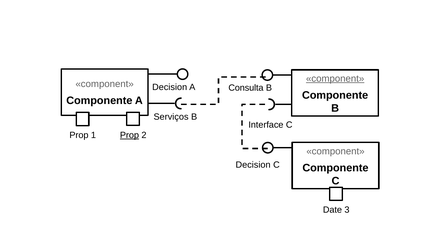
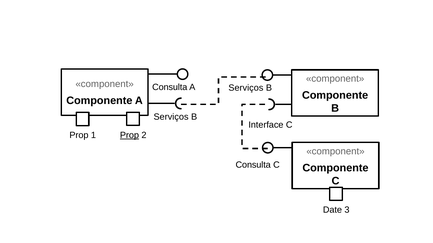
component underline: present -> none (335, 79)
Decision: Decision -> Consulta (170, 87)
Consulta: Consulta -> Serviços (246, 88)
Decision: Decision -> Consulta (253, 165)
